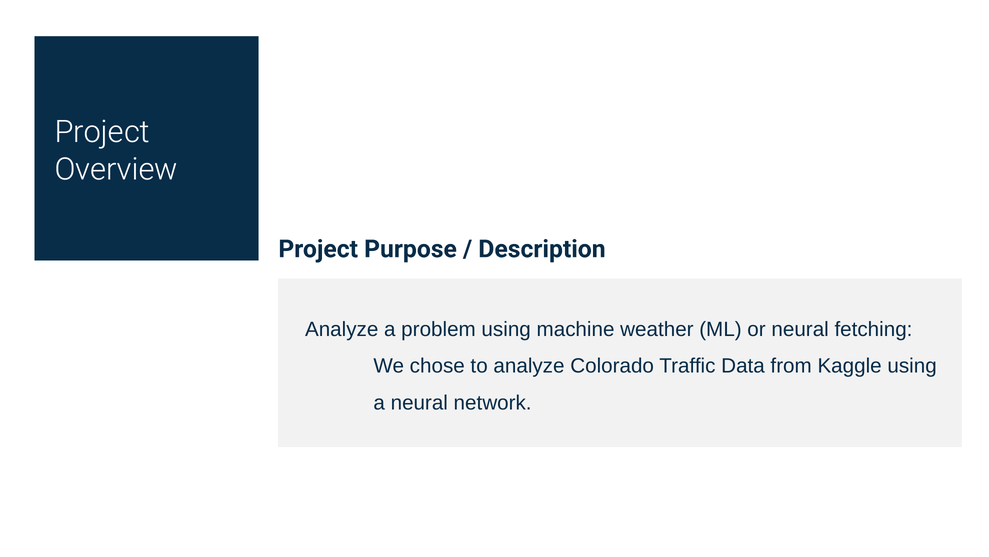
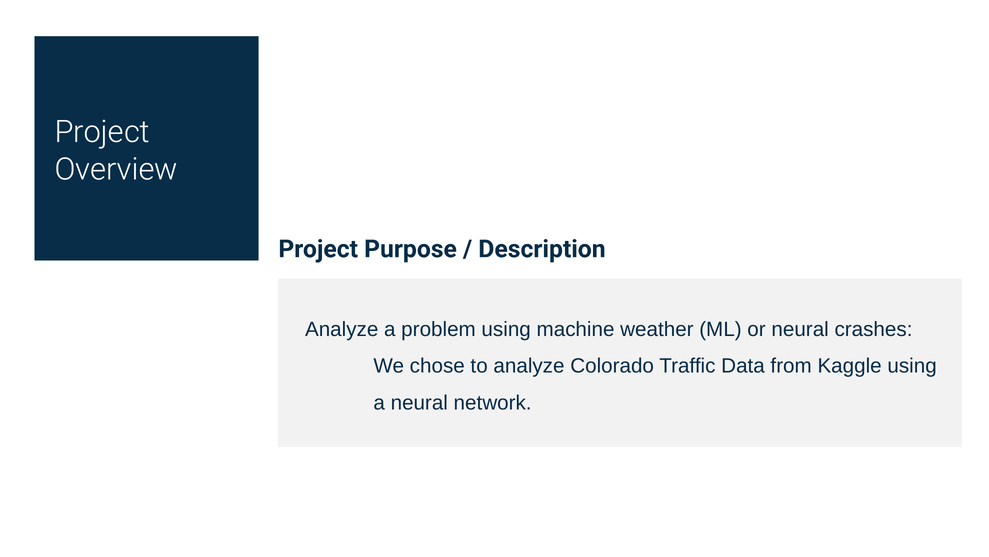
fetching: fetching -> crashes (873, 329)
